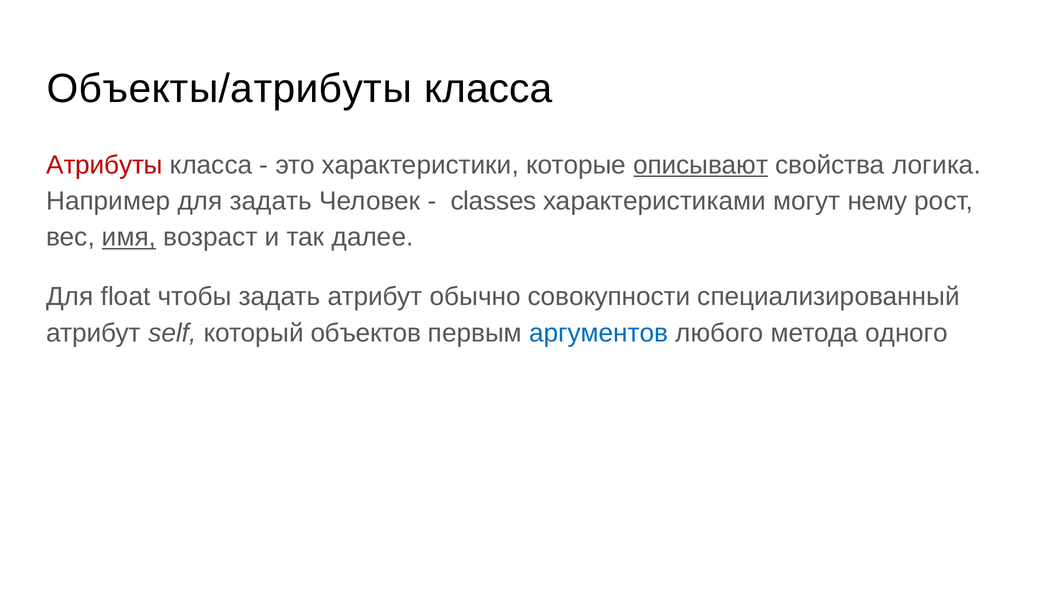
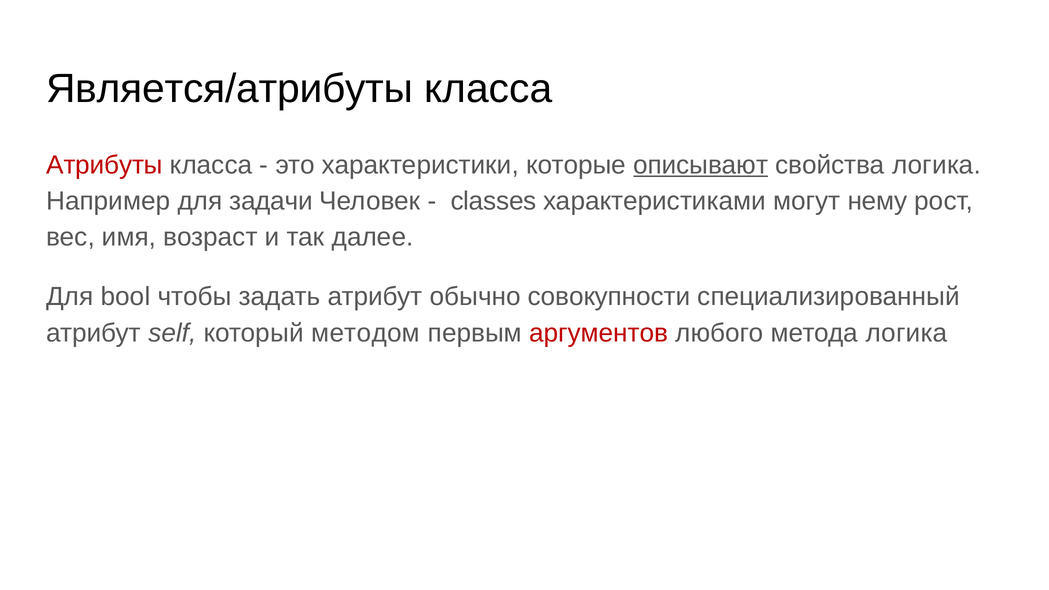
Объекты/атрибуты: Объекты/атрибуты -> Является/атрибуты (230, 89)
для задать: задать -> задачи (271, 201)
имя underline: present -> none (129, 237)
float: float -> bool (126, 297)
объектов: объектов -> методом (366, 333)
аргументов colour: blue -> red (599, 333)
метода одного: одного -> логика (906, 333)
